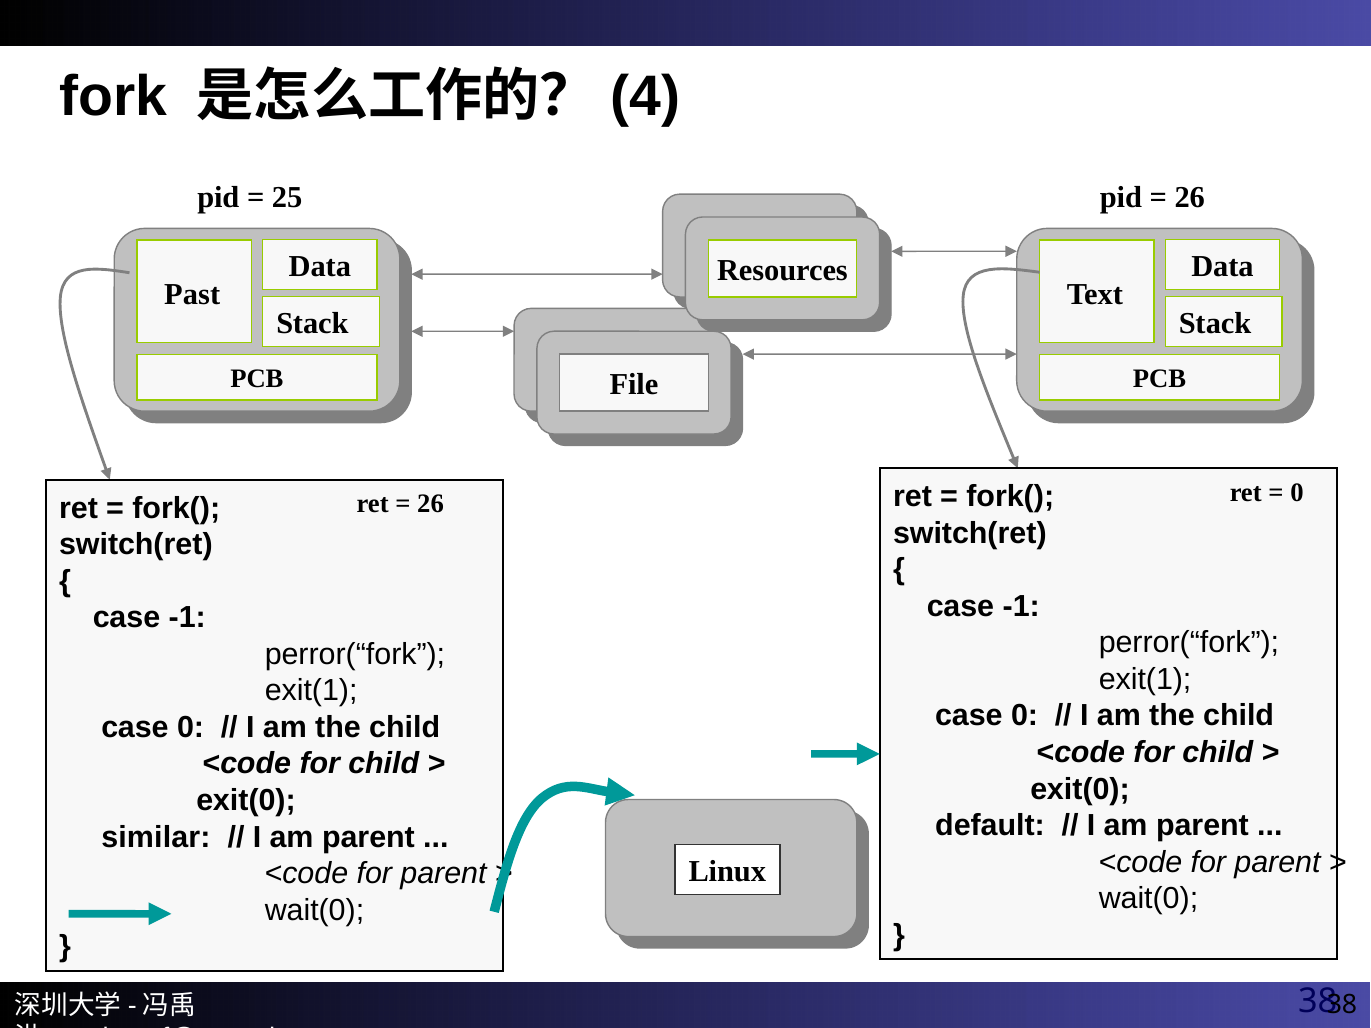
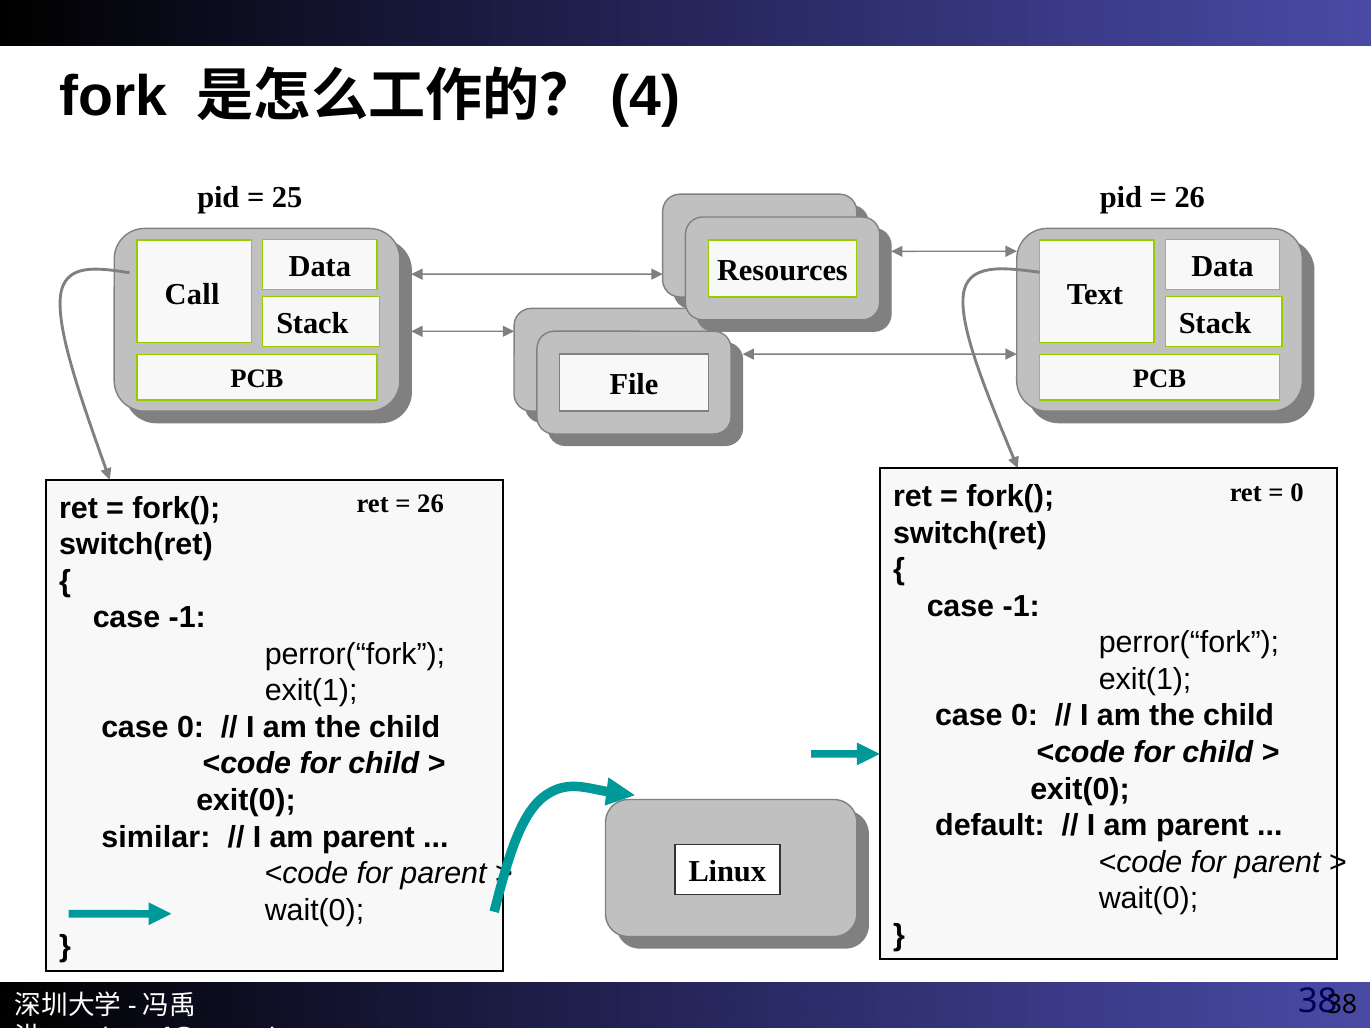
Past: Past -> Call (192, 294)
